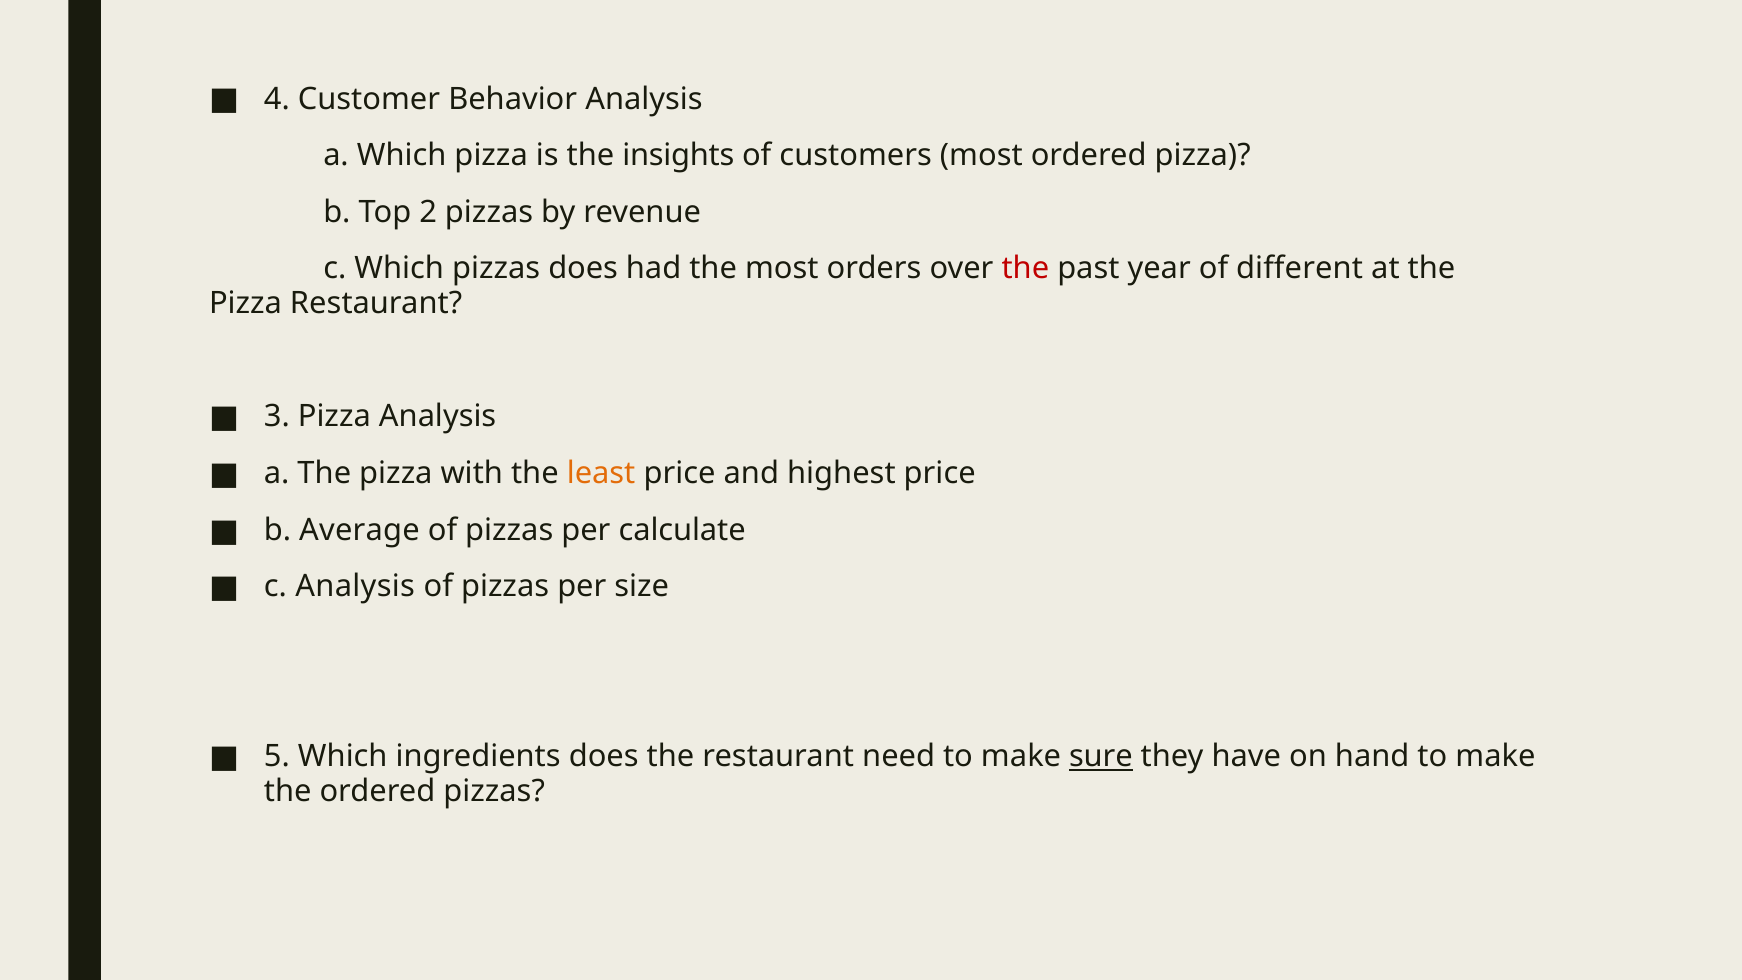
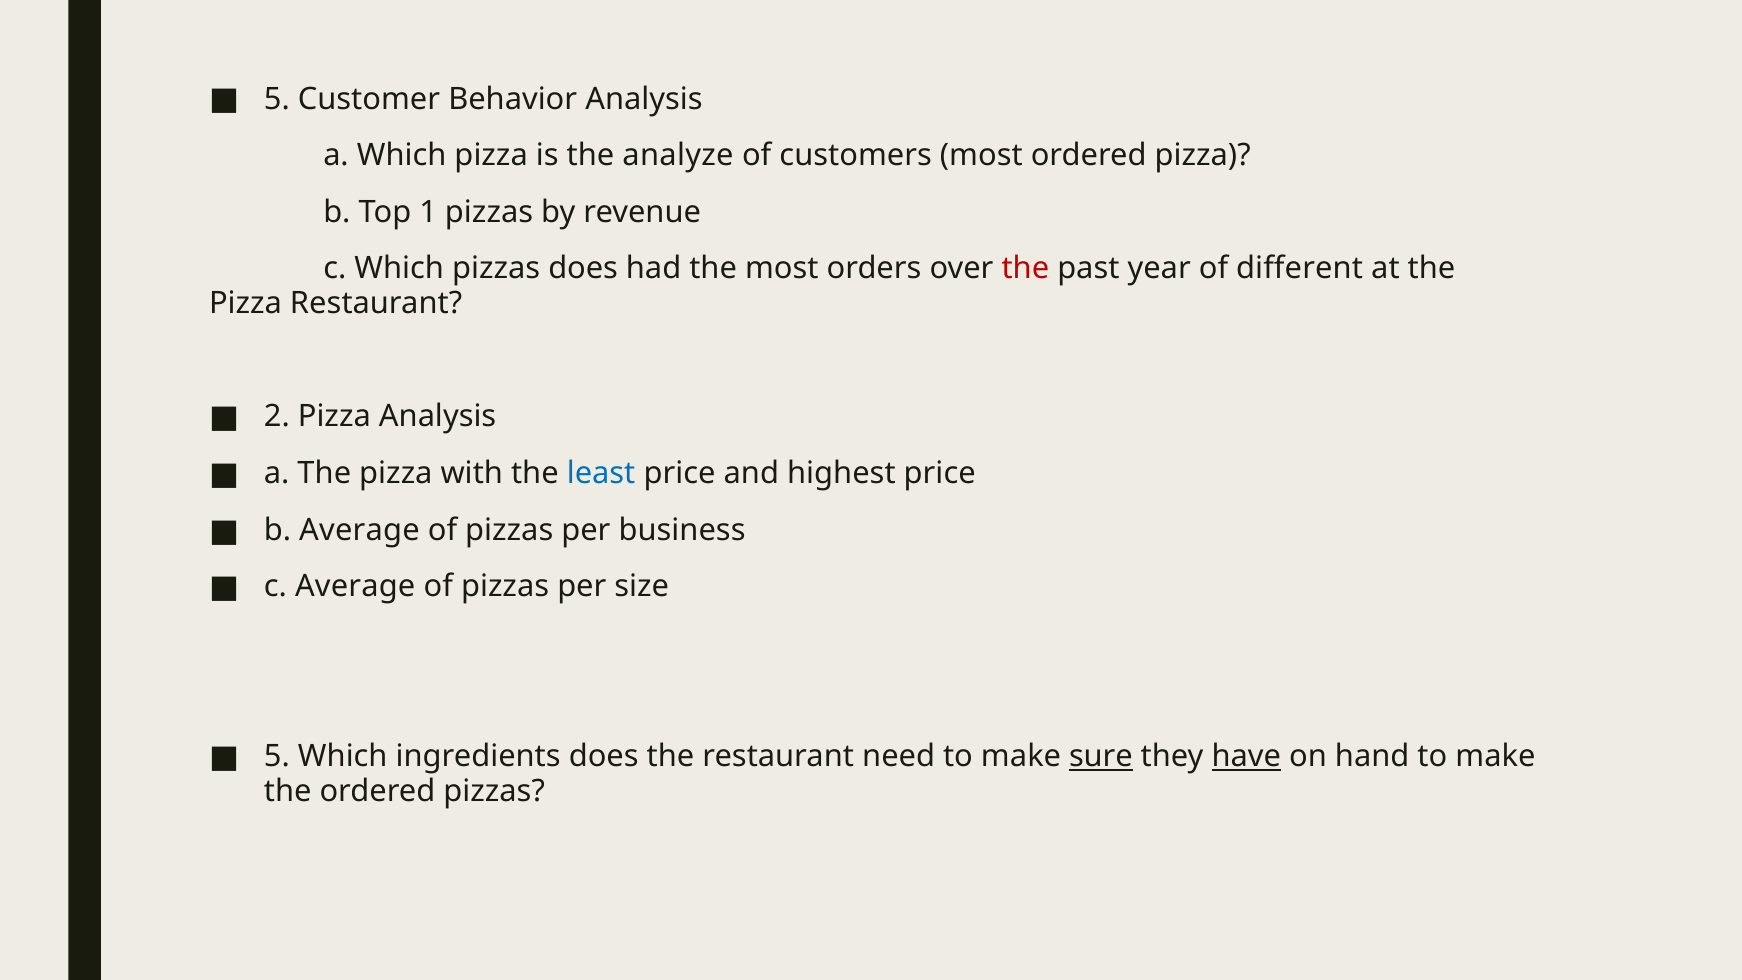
4: 4 -> 5 (277, 99)
insights: insights -> analyze (678, 155)
2: 2 -> 1 (428, 212)
3: 3 -> 2 (277, 417)
least colour: orange -> blue (601, 473)
calculate: calculate -> business (682, 530)
c Analysis: Analysis -> Average (355, 587)
have underline: none -> present (1246, 756)
